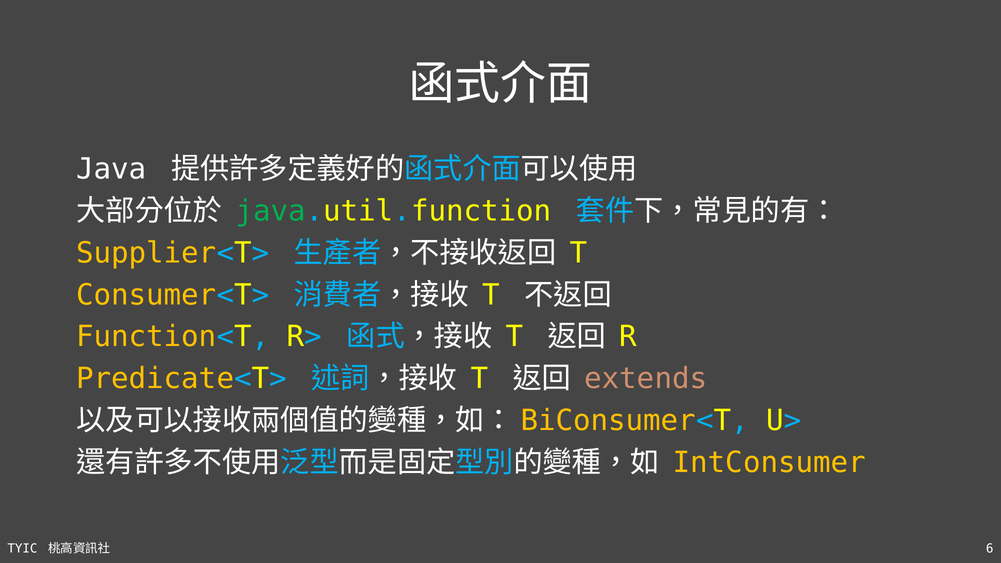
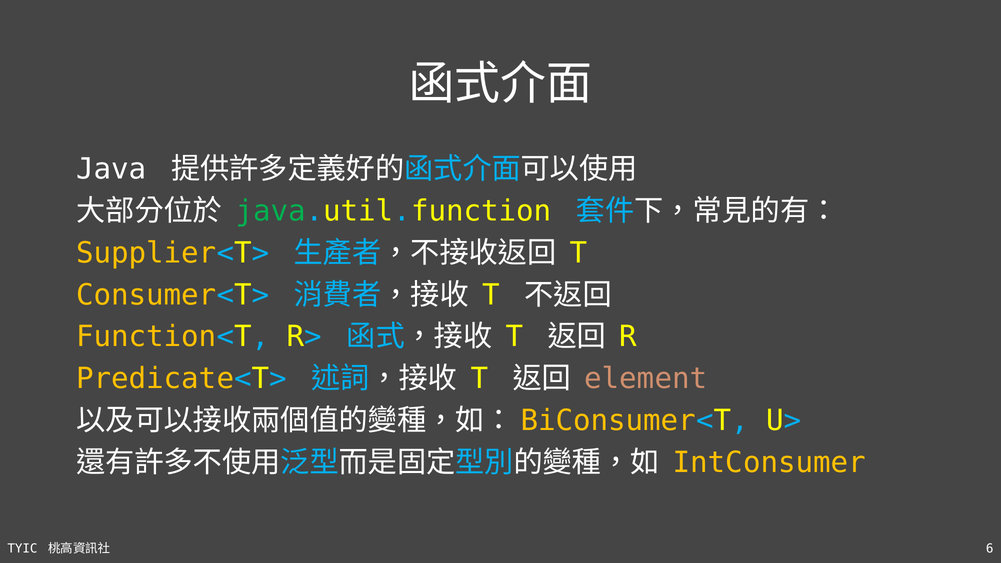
extends: extends -> element (646, 379)
